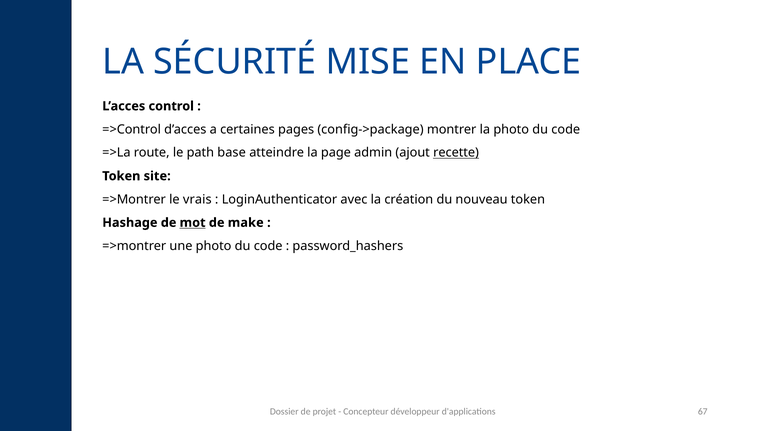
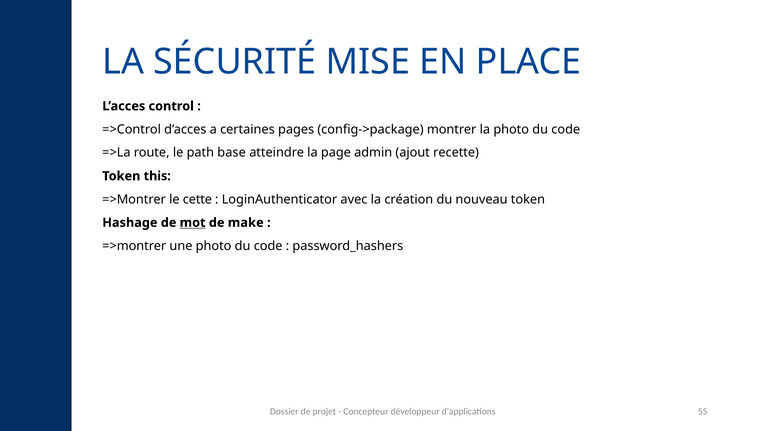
recette underline: present -> none (456, 153)
site: site -> this (157, 176)
vrais: vrais -> cette (197, 199)
67: 67 -> 55 (703, 411)
